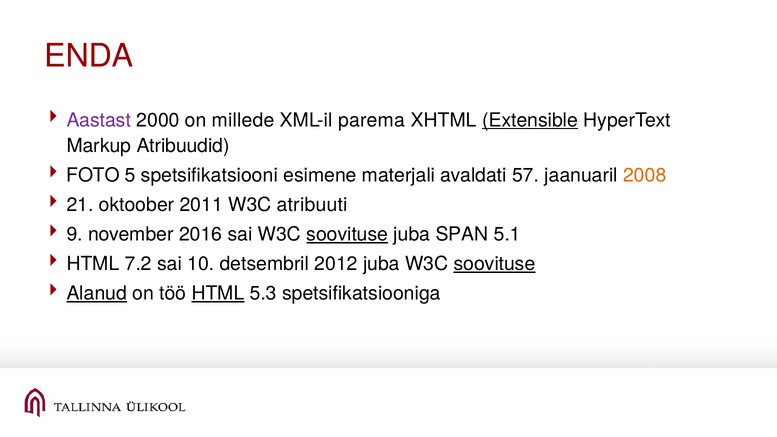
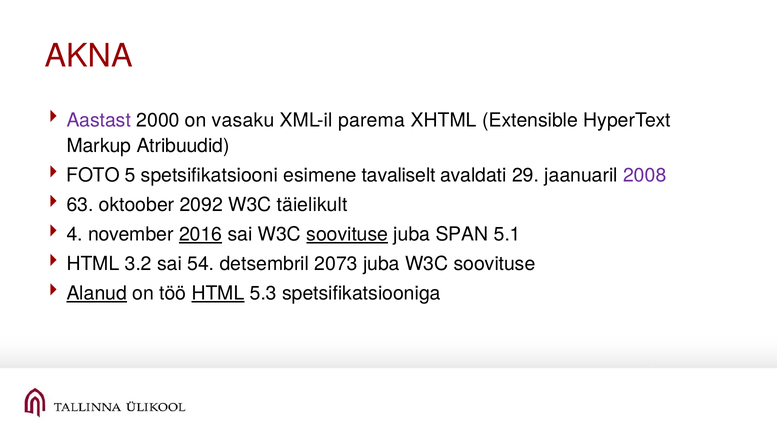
ENDA: ENDA -> AKNA (89, 56)
millede: millede -> vasaku (243, 120)
Extensible underline: present -> none (530, 120)
materjali: materjali -> tavaliselt (399, 175)
57: 57 -> 29 (526, 175)
2008 colour: orange -> purple (645, 175)
21: 21 -> 63 (80, 205)
2011: 2011 -> 2092 (201, 205)
atribuuti: atribuuti -> täielikult (312, 205)
9: 9 -> 4 (75, 234)
2016 underline: none -> present (201, 234)
7.2: 7.2 -> 3.2 (138, 264)
10: 10 -> 54 (201, 264)
2012: 2012 -> 2073 (336, 264)
soovituse underline: present -> none (495, 264)
